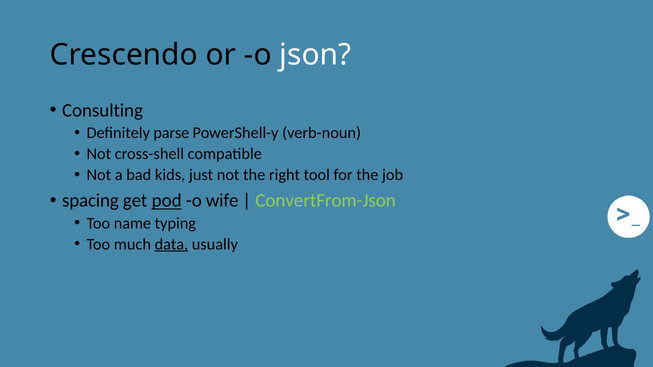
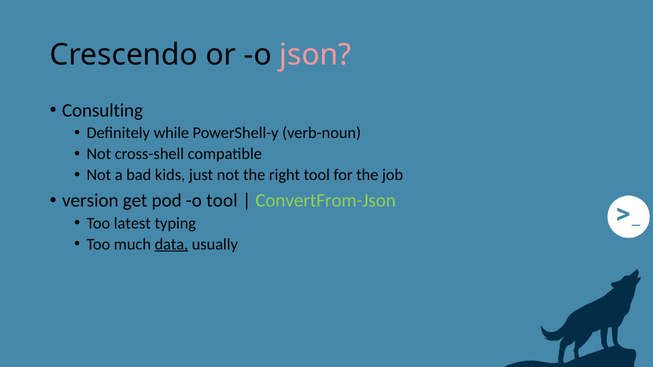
json colour: white -> pink (315, 55)
parse: parse -> while (171, 133)
spacing: spacing -> version (90, 201)
pod underline: present -> none (167, 201)
o wife: wife -> tool (222, 201)
name: name -> latest (132, 223)
